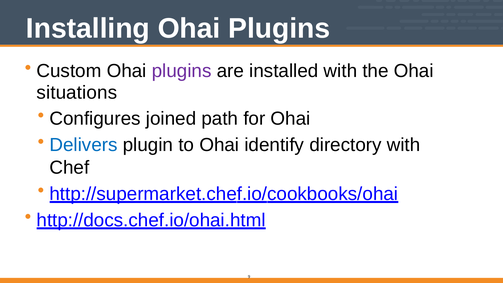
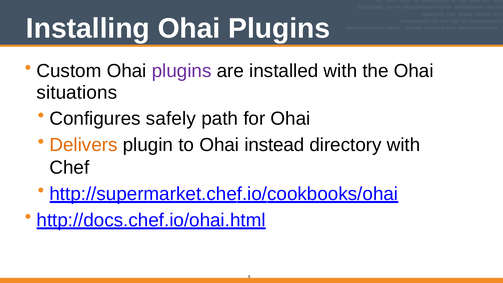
joined: joined -> safely (171, 118)
Delivers colour: blue -> orange (84, 145)
identify: identify -> instead (274, 145)
